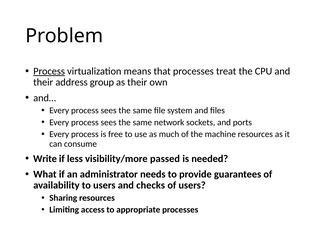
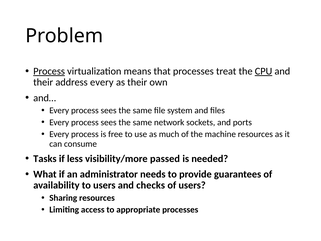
CPU underline: none -> present (264, 71)
address group: group -> every (102, 82)
Write: Write -> Tasks (45, 158)
